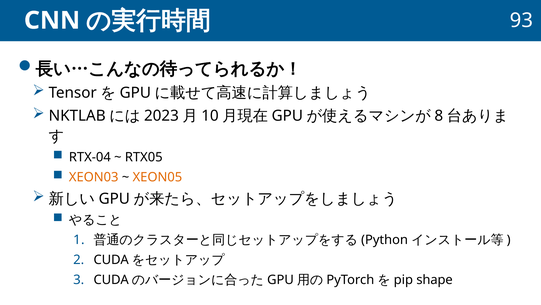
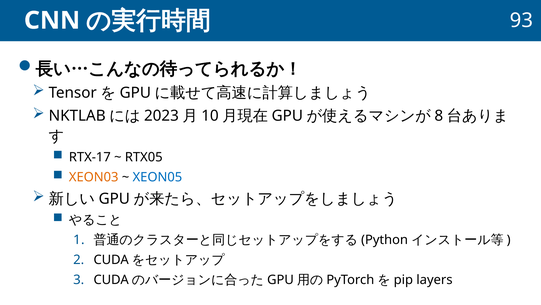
RTX-04: RTX-04 -> RTX-17 (90, 157)
XEON05 colour: orange -> blue (157, 177)
shape: shape -> layers (434, 279)
